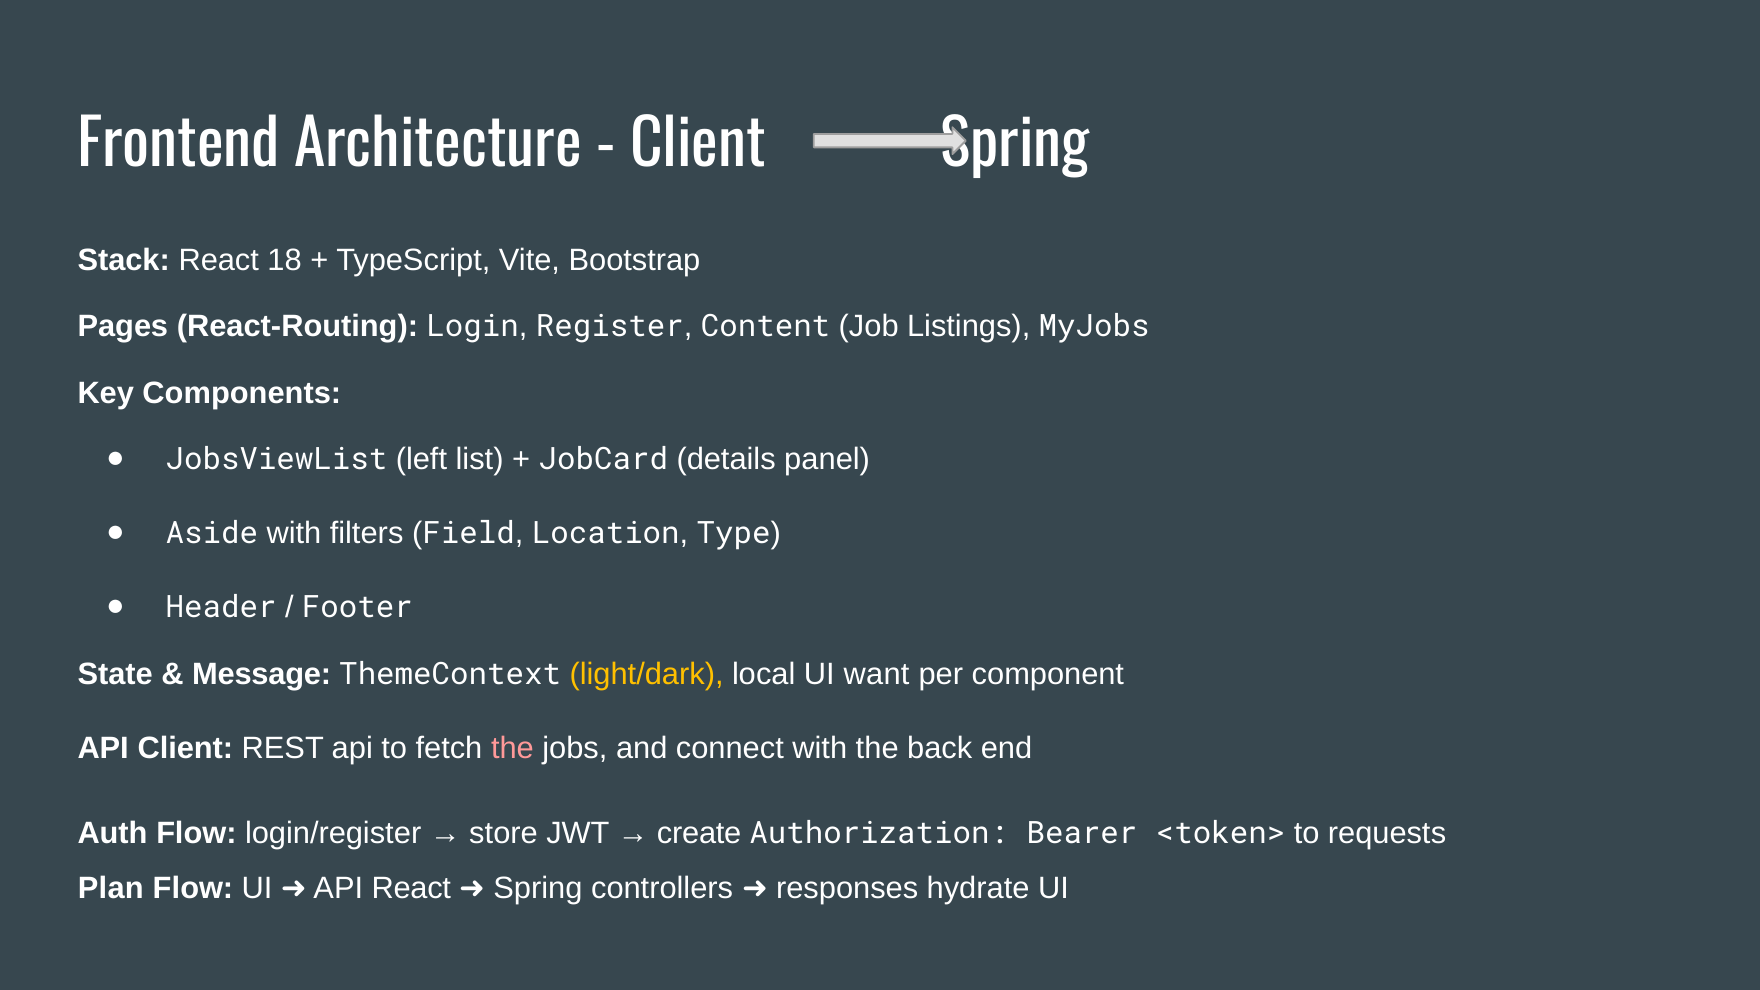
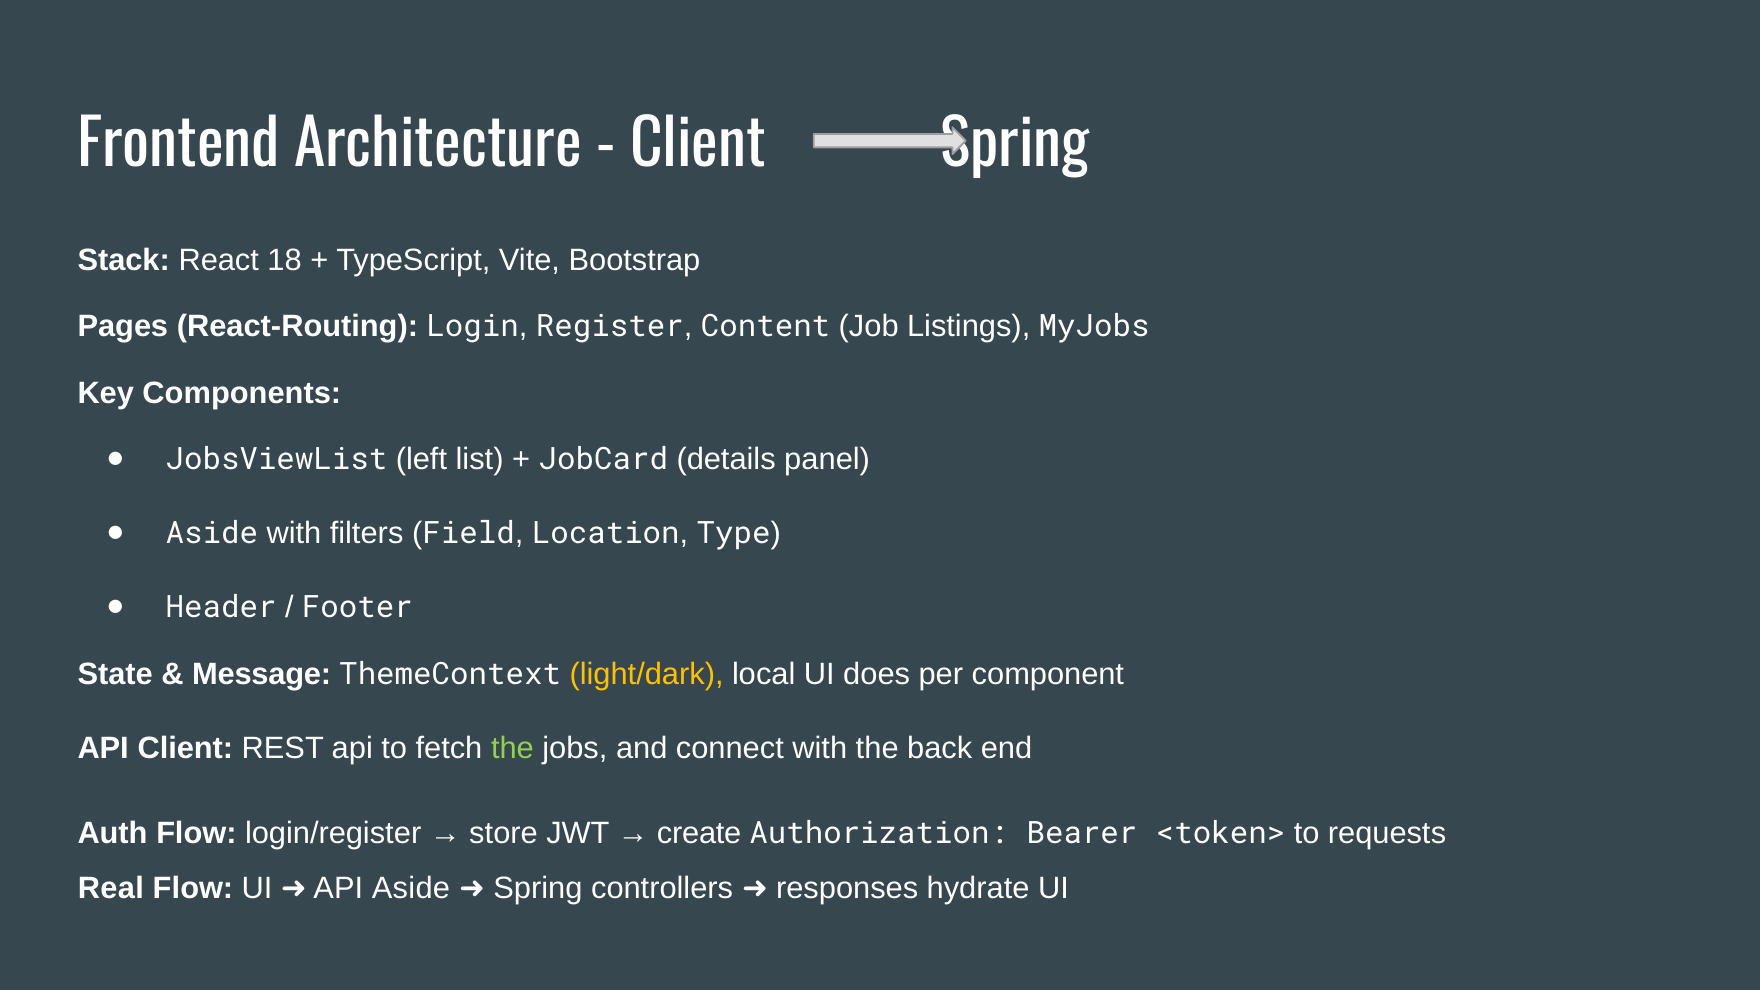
want: want -> does (877, 674)
the colour: pink -> light green (512, 748)
Plan: Plan -> Real (111, 889)
API React: React -> Aside (411, 889)
